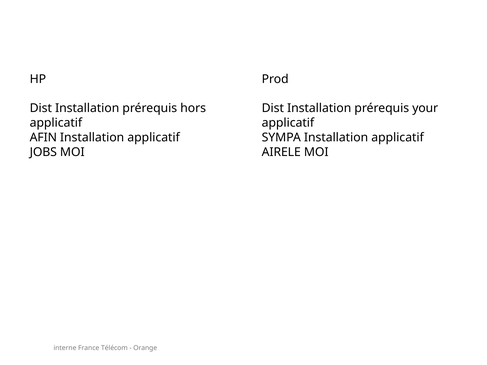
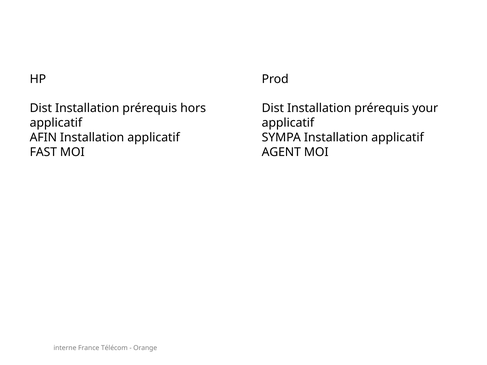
JOBS: JOBS -> FAST (43, 152)
AIRELE: AIRELE -> AGENT (281, 152)
